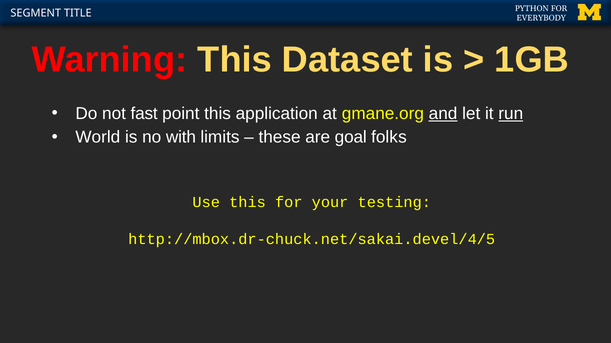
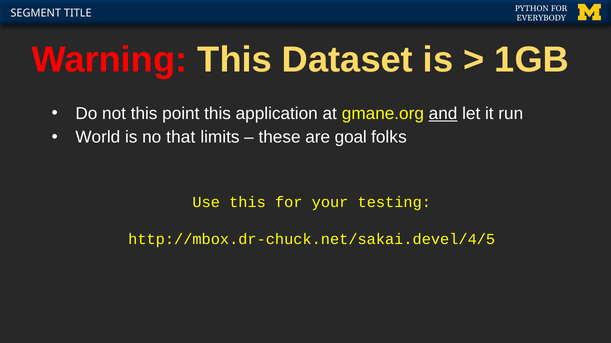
not fast: fast -> this (144, 114)
run underline: present -> none (511, 114)
with: with -> that (181, 138)
